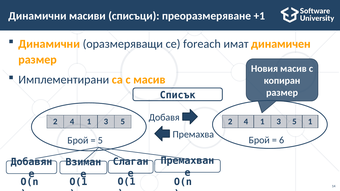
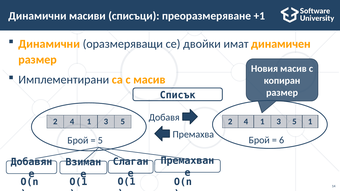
foreach: foreach -> двойки (202, 44)
